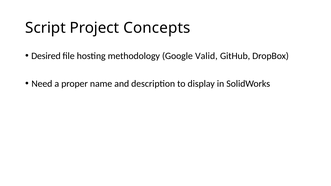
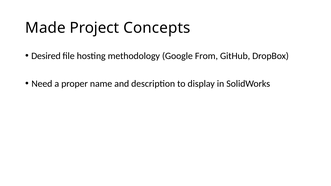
Script: Script -> Made (45, 28)
Valid: Valid -> From (206, 56)
